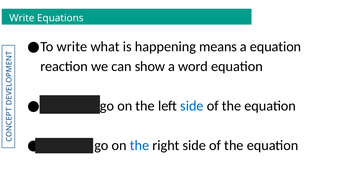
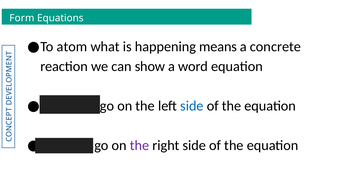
Write: Write -> Form (22, 18)
write: write -> atom (72, 47)
a equation: equation -> concrete (275, 47)
the colour: blue -> purple (140, 145)
